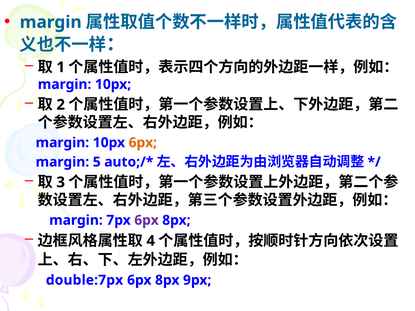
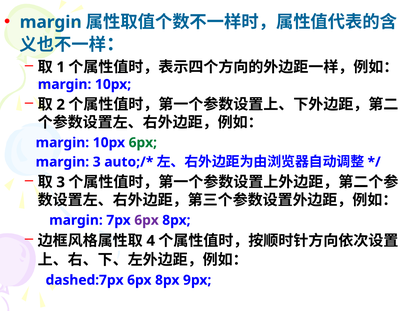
6px colour: orange -> green (143, 143)
margin 5: 5 -> 3 (97, 162)
double:7px: double:7px -> dashed:7px (85, 280)
